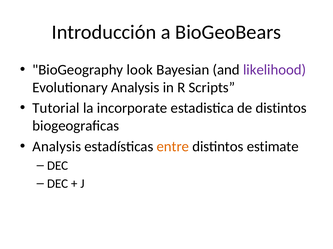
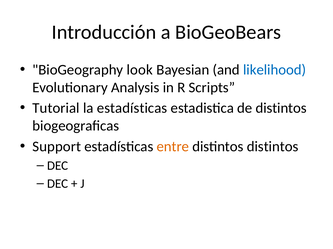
likelihood colour: purple -> blue (275, 70)
la incorporate: incorporate -> estadísticas (132, 108)
Analysis: Analysis -> Support (57, 147)
distintos estimate: estimate -> distintos (273, 147)
